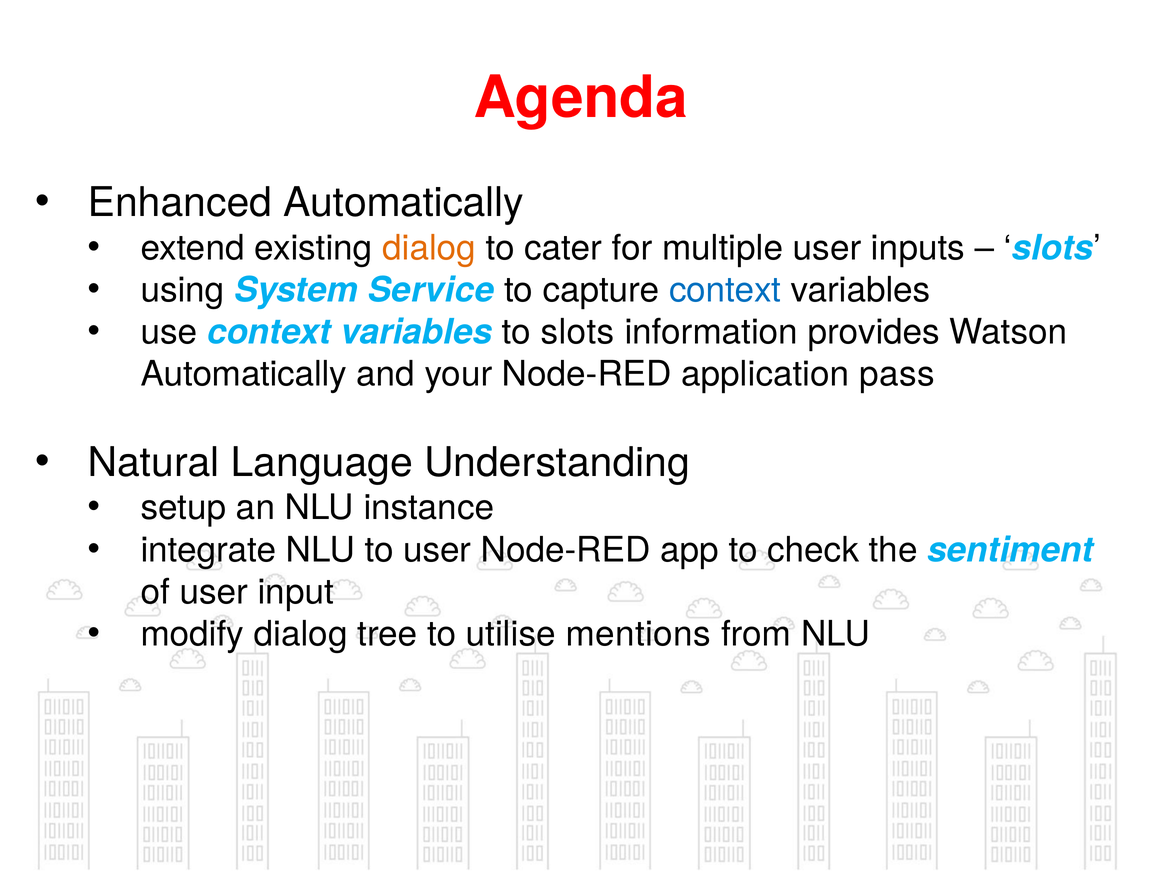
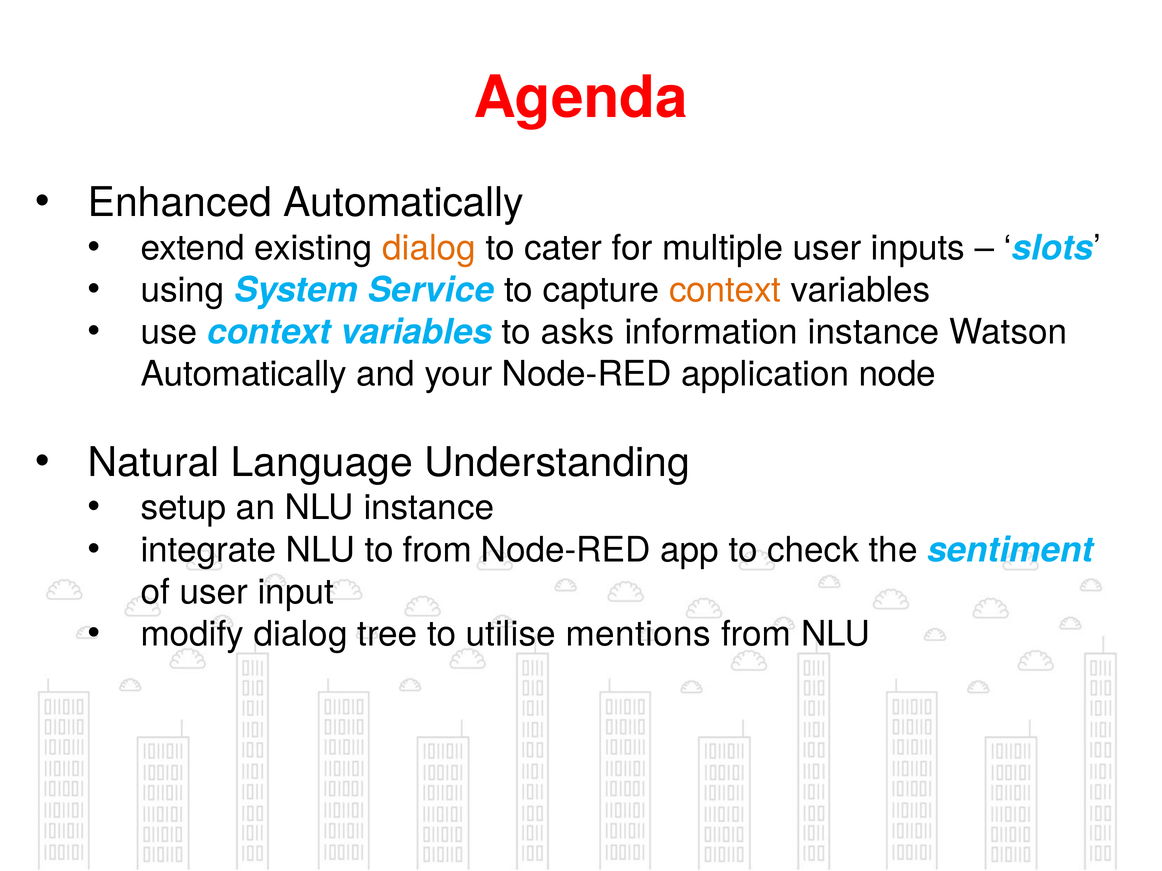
context colour: blue -> orange (725, 290)
to slots: slots -> asks (578, 332)
information provides: provides -> instance (874, 332)
pass: pass -> node (897, 375)
to user: user -> from (437, 550)
